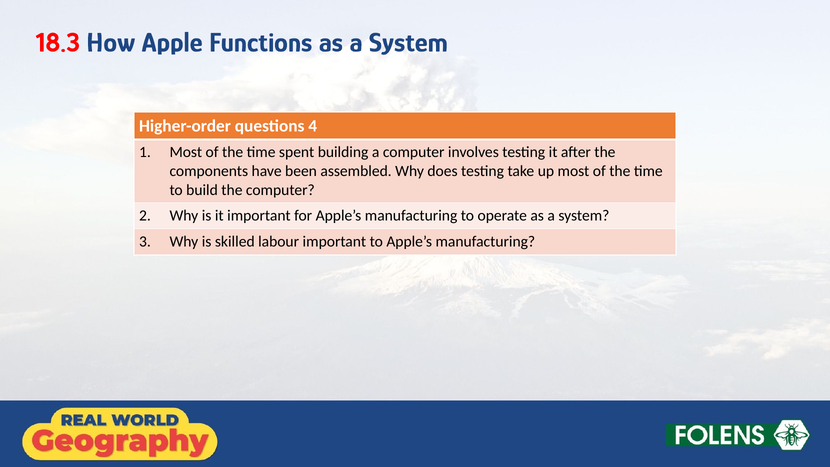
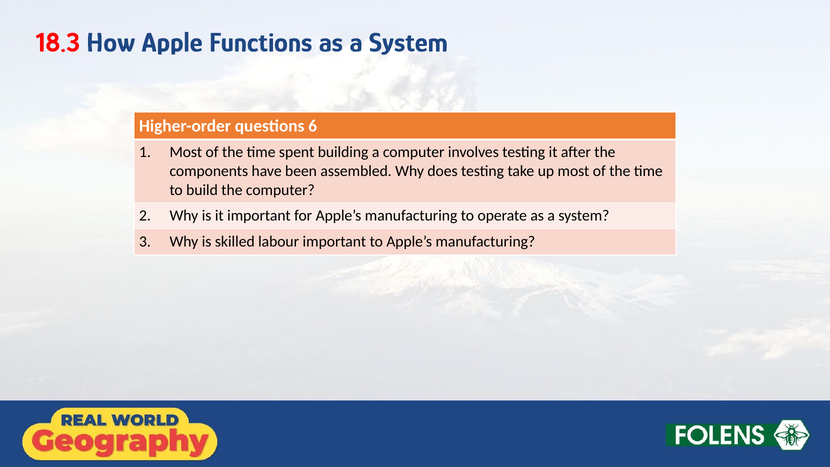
4: 4 -> 6 (313, 126)
